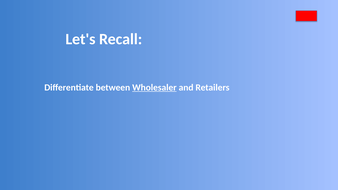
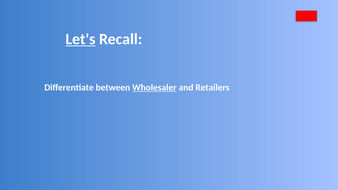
Let's underline: none -> present (80, 39)
